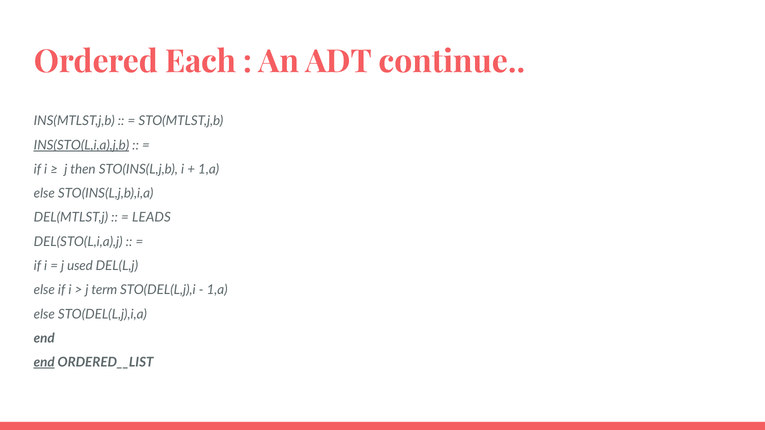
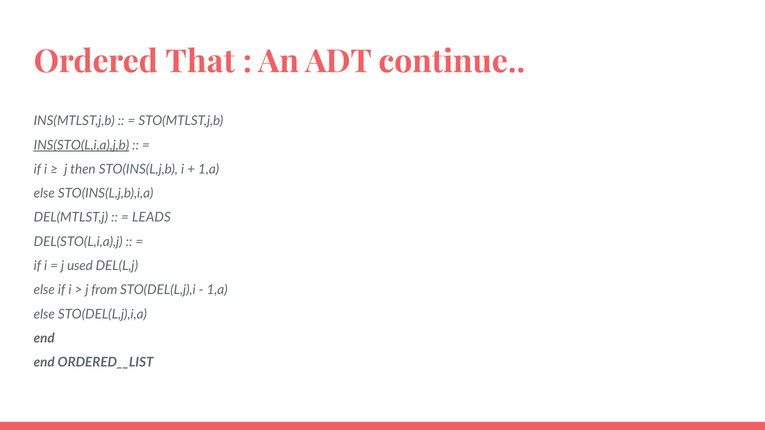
Each: Each -> That (200, 62)
term: term -> from (104, 290)
end underline: present -> none (44, 363)
